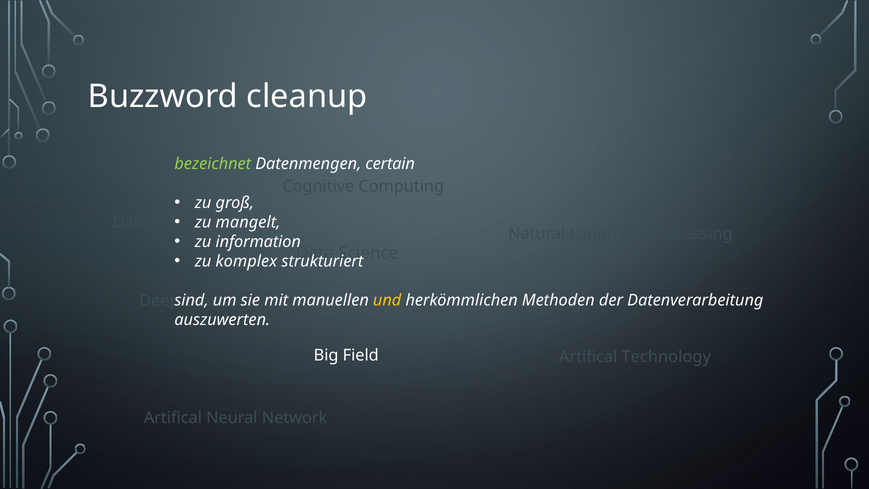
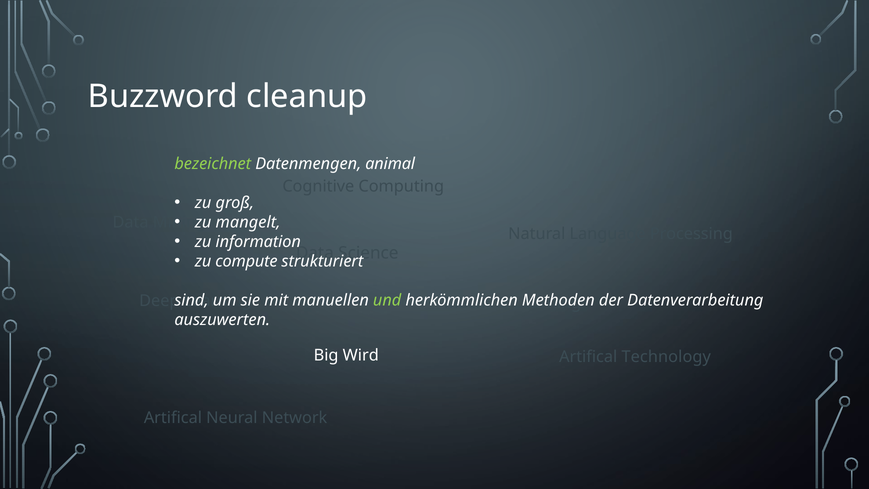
certain: certain -> animal (390, 164)
komplex: komplex -> compute (246, 261)
und colour: yellow -> light green (387, 300)
Field: Field -> Wird (361, 355)
